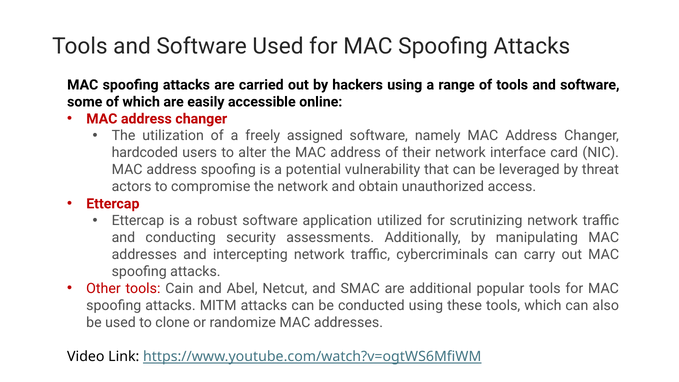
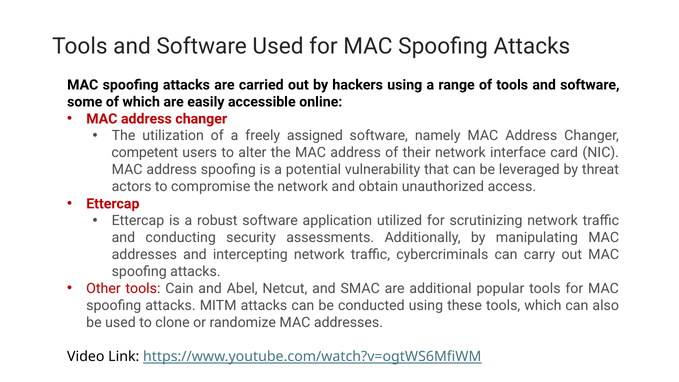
hardcoded: hardcoded -> competent (145, 153)
